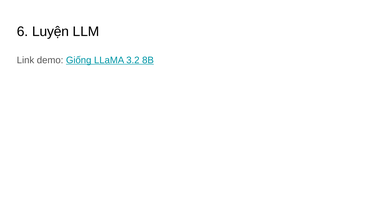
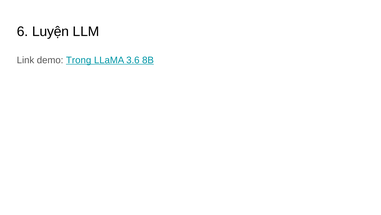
Giống: Giống -> Trong (79, 60)
3.2: 3.2 -> 3.6 (133, 60)
